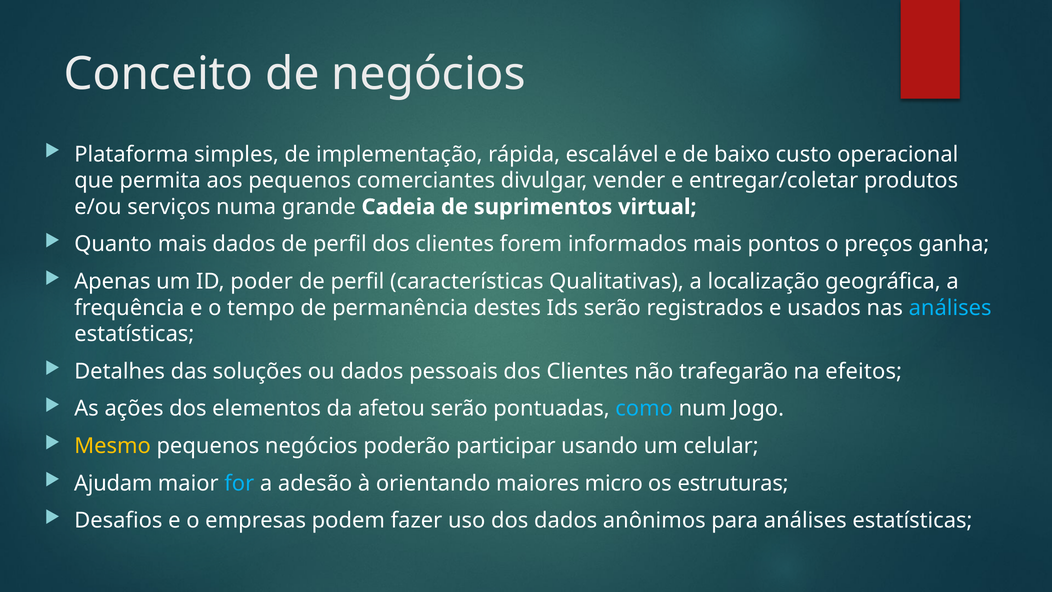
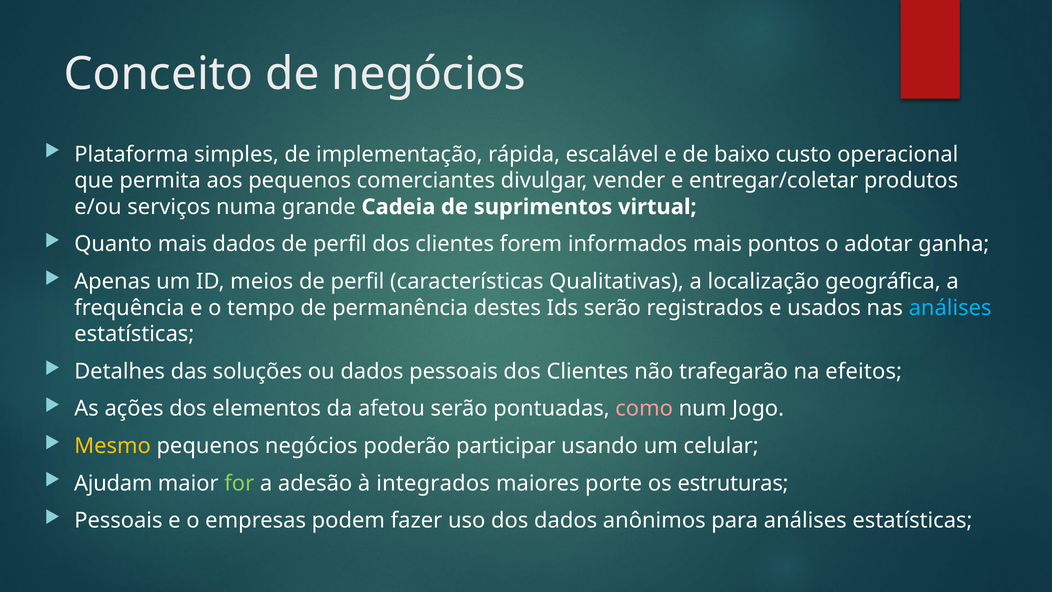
preços: preços -> adotar (878, 244)
poder: poder -> meios (262, 281)
como colour: light blue -> pink (644, 409)
for colour: light blue -> light green (239, 483)
orientando: orientando -> integrados (433, 483)
micro: micro -> porte (614, 483)
Desafios: Desafios -> Pessoais (118, 520)
